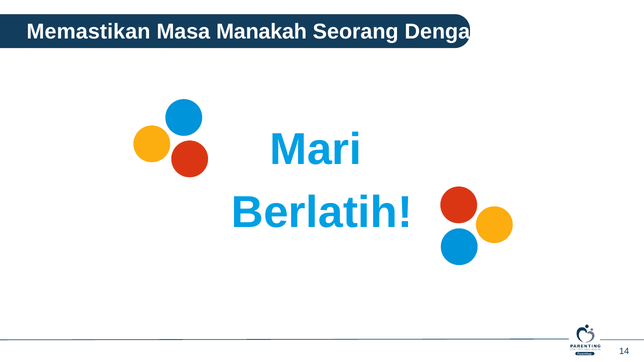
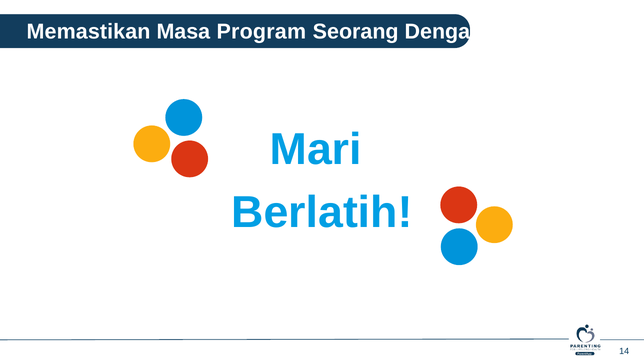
Manakah: Manakah -> Program (261, 32)
